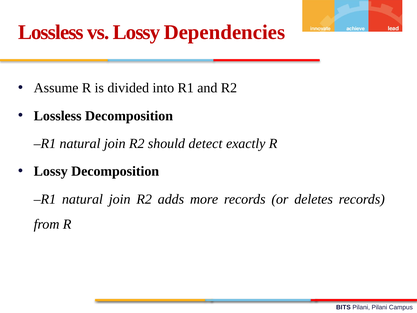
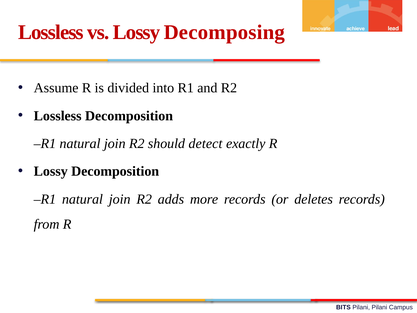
Dependencies: Dependencies -> Decomposing (224, 32)
